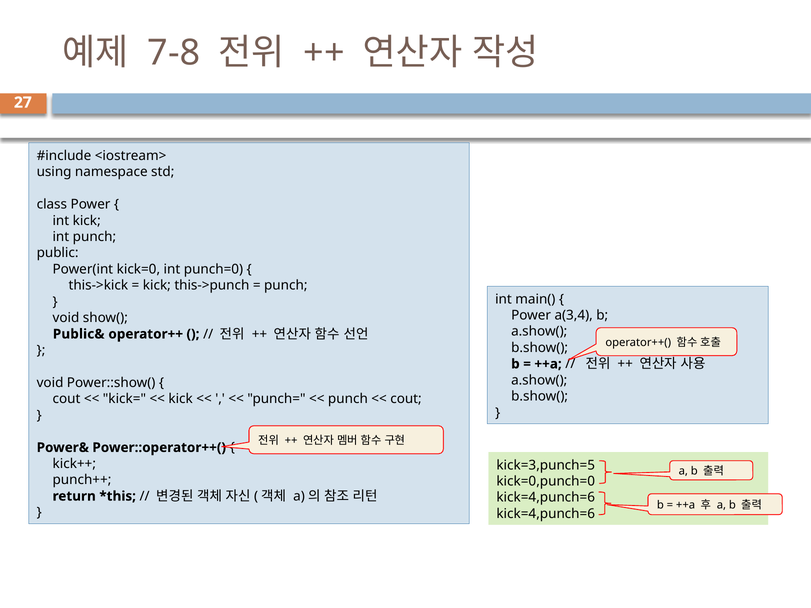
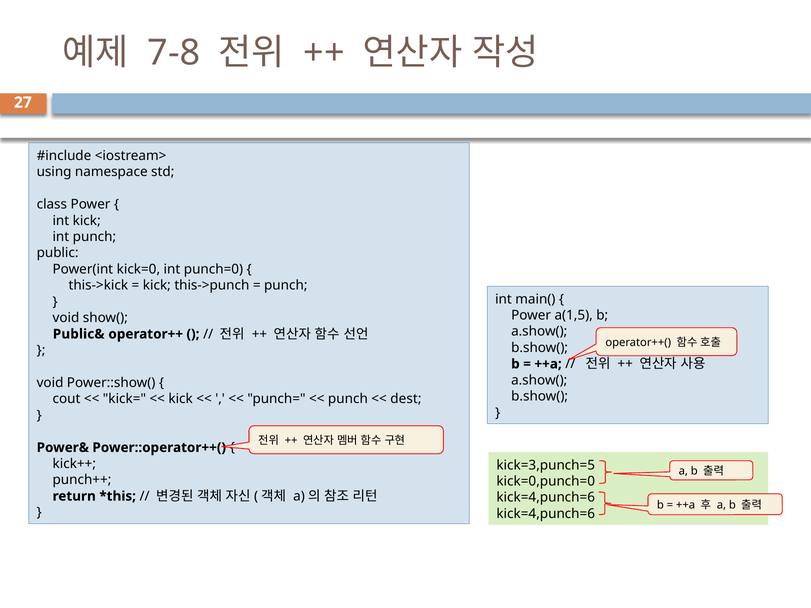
a(3,4: a(3,4 -> a(1,5 (574, 315)
cout: cout -> dest (406, 399)
